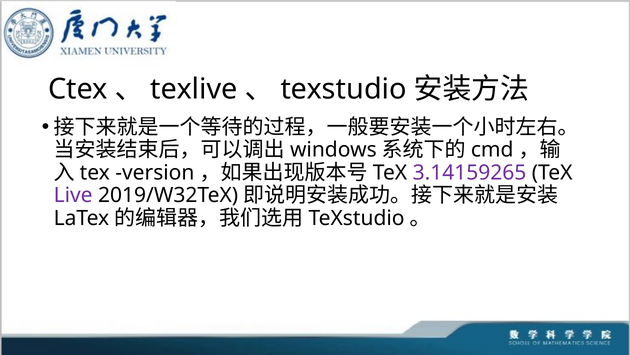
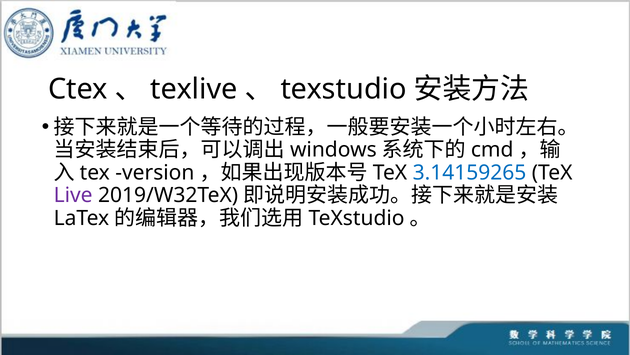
3.14159265 colour: purple -> blue (470, 172)
